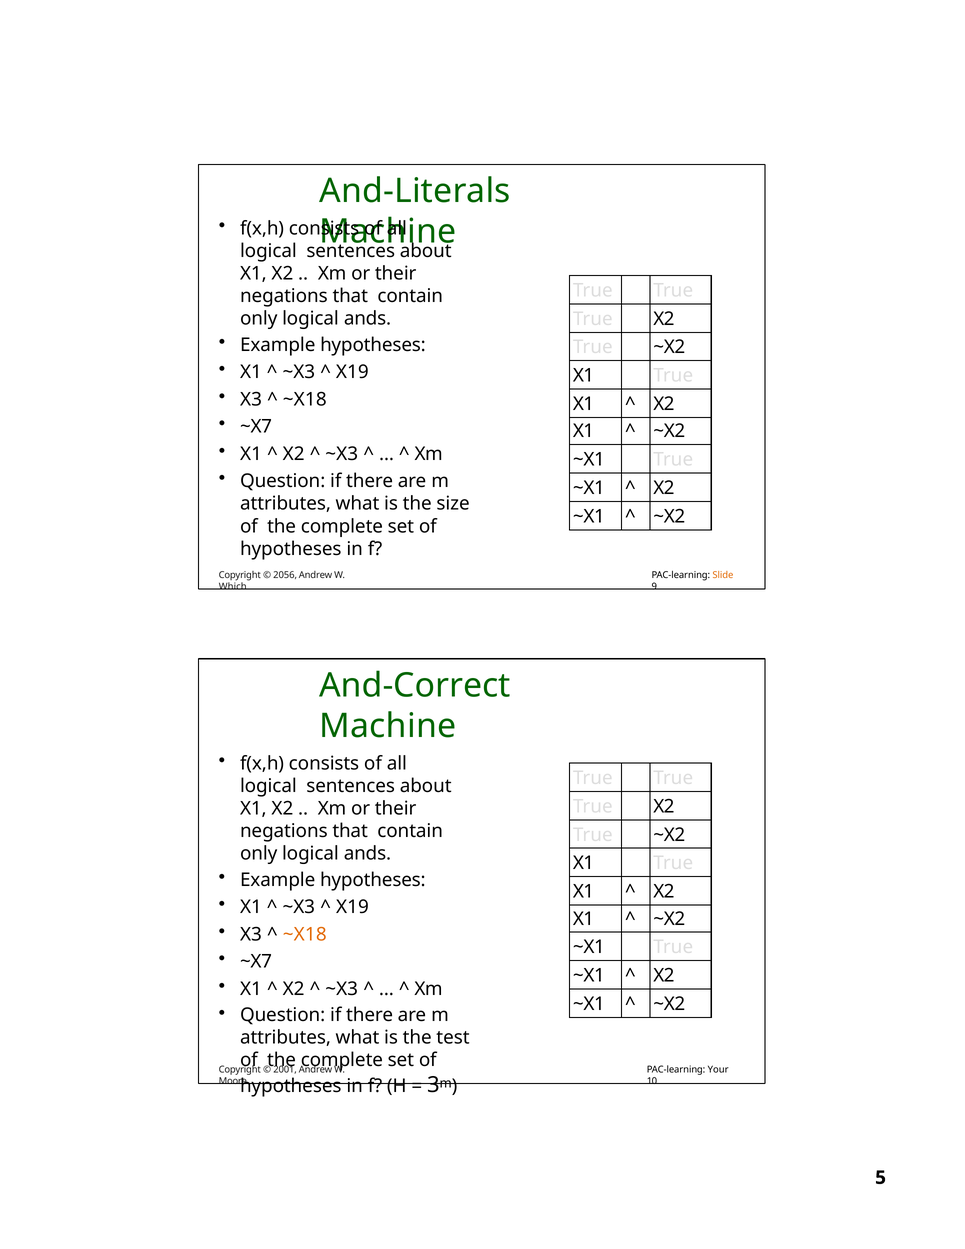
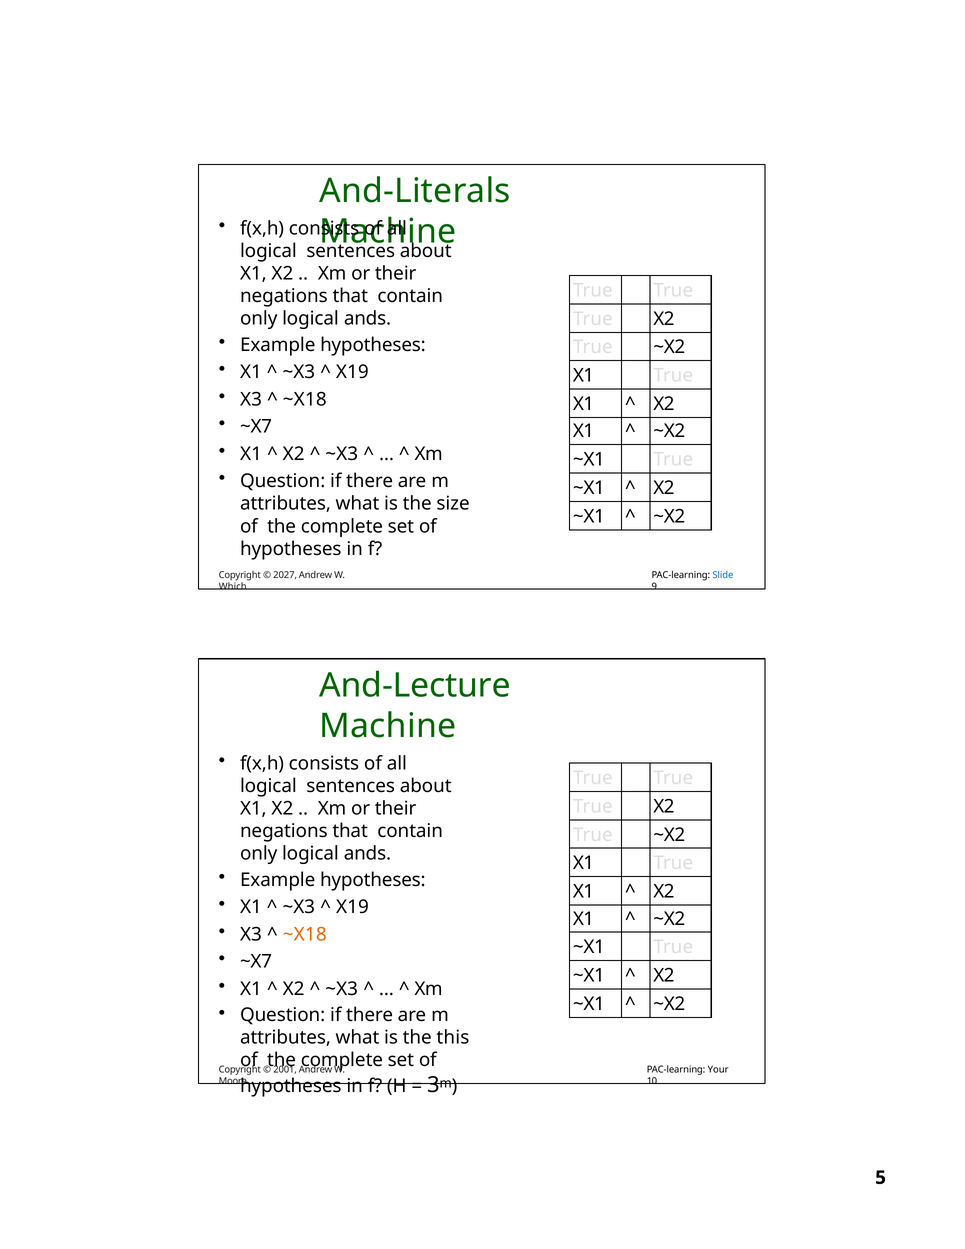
2056: 2056 -> 2027 (285, 575)
Slide colour: orange -> blue (723, 575)
And-Correct: And-Correct -> And-Lecture (415, 685)
test: test -> this (453, 1038)
